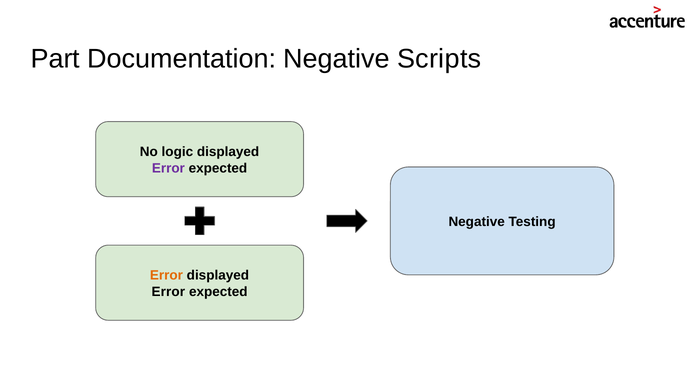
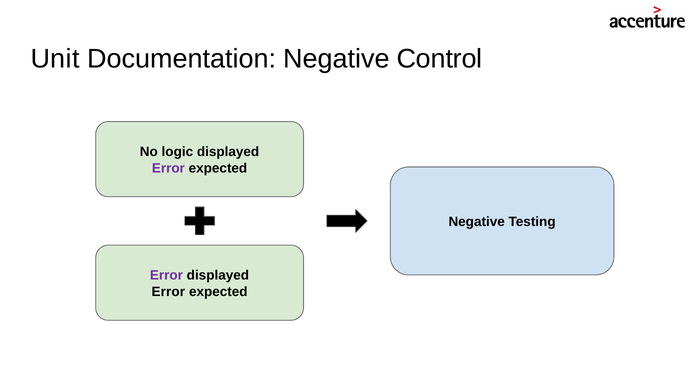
Part: Part -> Unit (55, 59)
Scripts: Scripts -> Control (439, 59)
Error colour: orange -> purple (166, 276)
